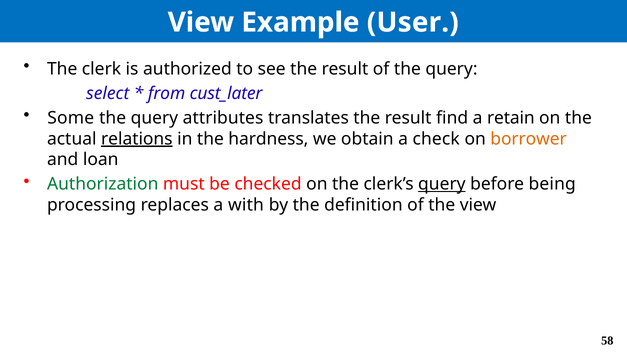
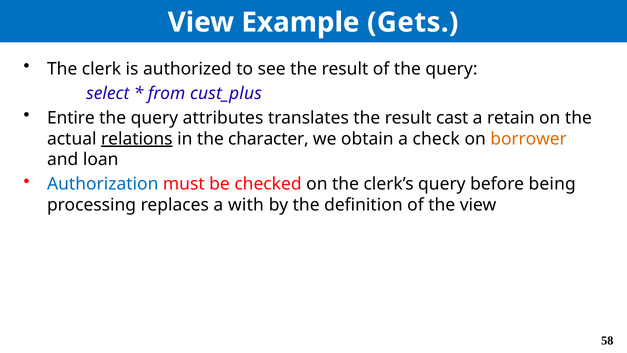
User: User -> Gets (413, 22)
cust_later: cust_later -> cust_plus (226, 93)
Some: Some -> Entire (71, 118)
find: find -> cast (452, 118)
hardness: hardness -> character (268, 139)
Authorization colour: green -> blue (103, 184)
query underline: present -> none (442, 184)
